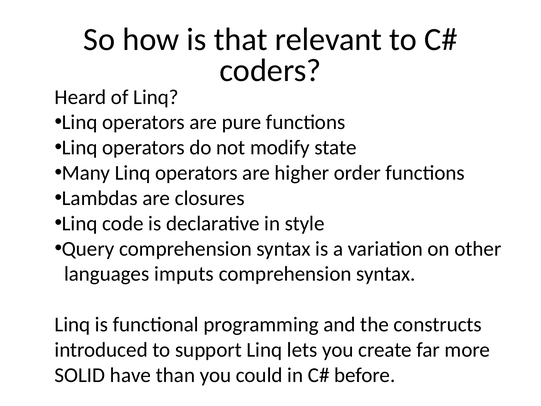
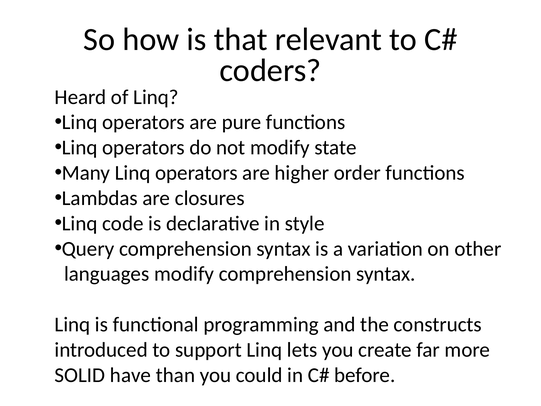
languages imputs: imputs -> modify (184, 274)
